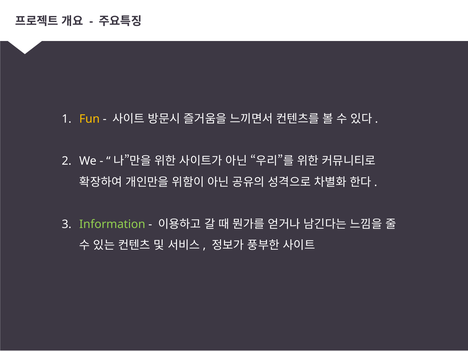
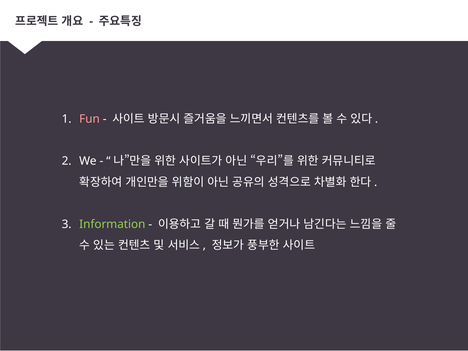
Fun colour: yellow -> pink (89, 119)
